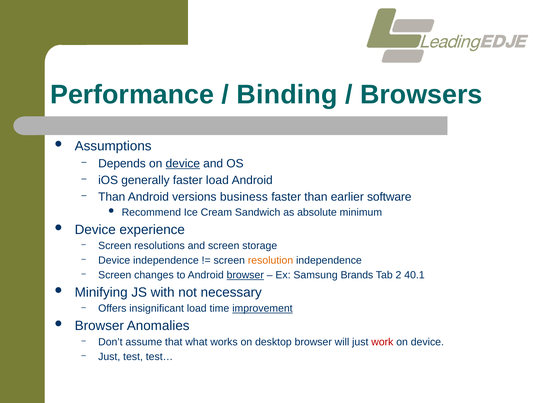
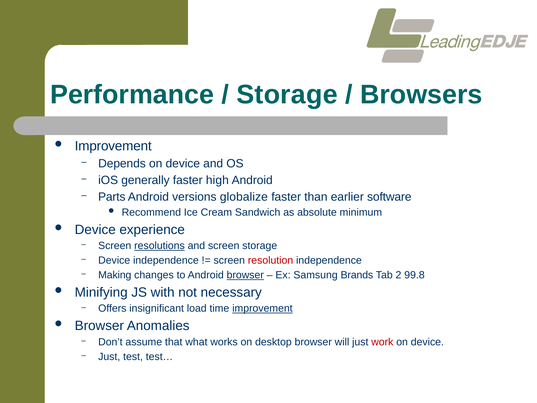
Binding: Binding -> Storage (287, 95)
Assumptions: Assumptions -> Improvement (113, 146)
device underline: present -> none (183, 163)
faster load: load -> high (217, 180)
Than: Than -> Parts (112, 197)
business: business -> globalize (244, 197)
resolutions underline: none -> present (159, 246)
resolution colour: orange -> red (271, 260)
Screen: Screen -> Making (115, 275)
40.1: 40.1 -> 99.8 (415, 275)
